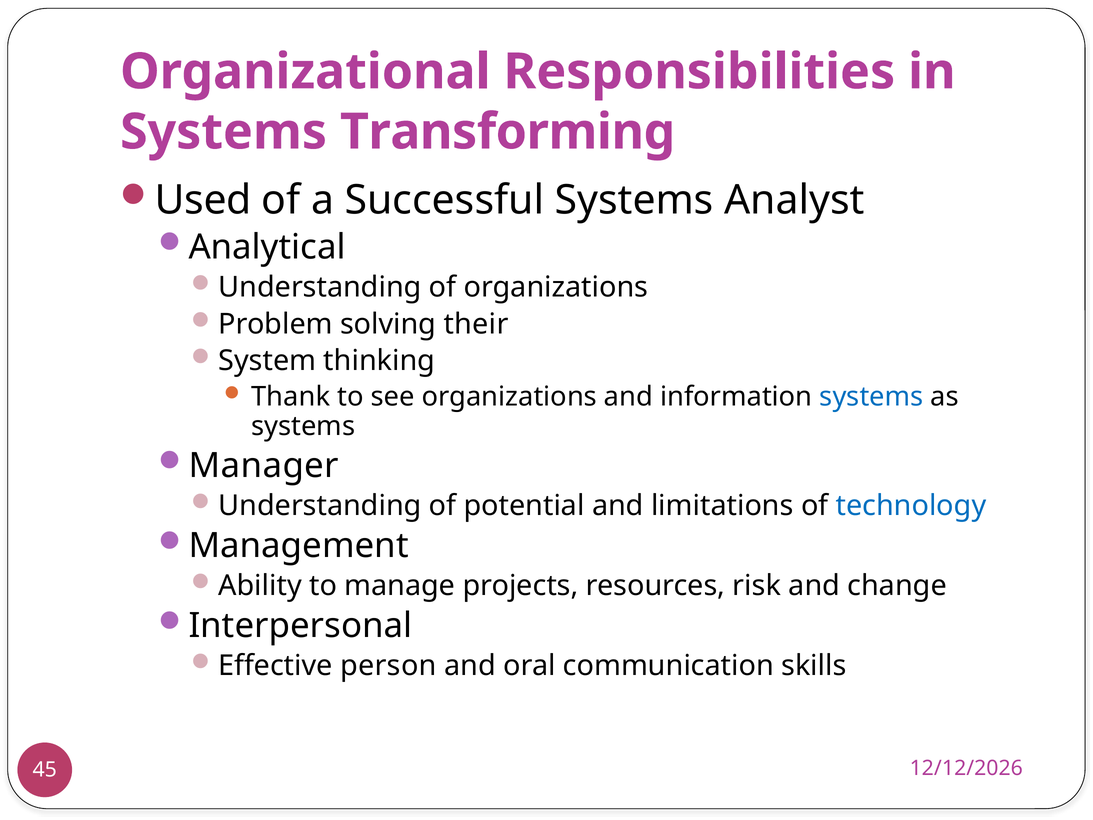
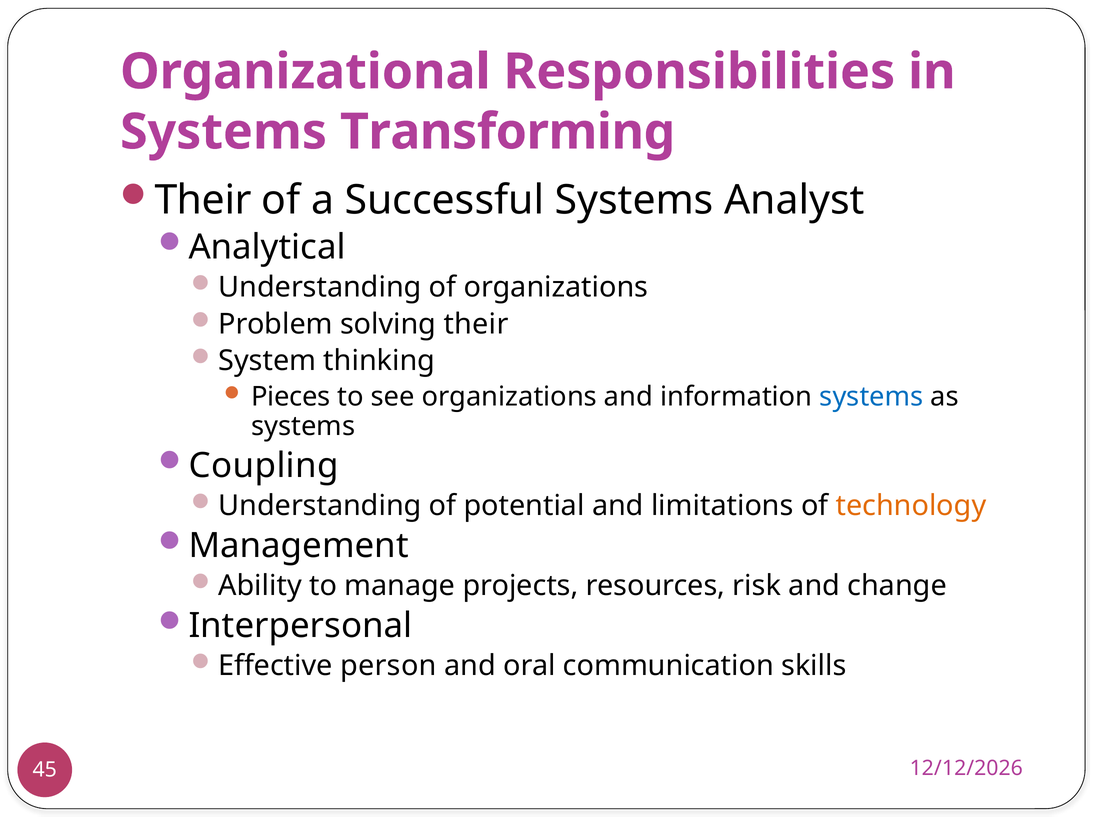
Used: Used -> Their (203, 200)
Thank: Thank -> Pieces (291, 397)
Manager: Manager -> Coupling (264, 465)
technology colour: blue -> orange (911, 506)
